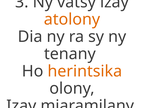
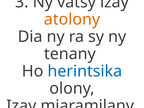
herintsika colour: orange -> blue (85, 71)
